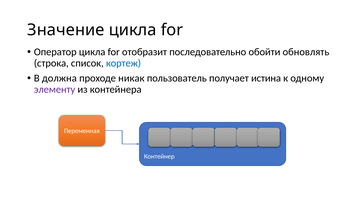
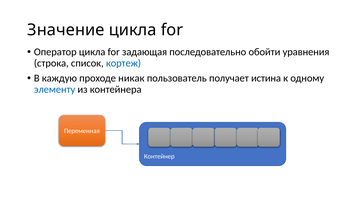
отобразит: отобразит -> задающая (145, 52)
обновлять: обновлять -> уравнения (306, 52)
должна: должна -> каждую (59, 78)
элементу colour: purple -> blue (55, 89)
